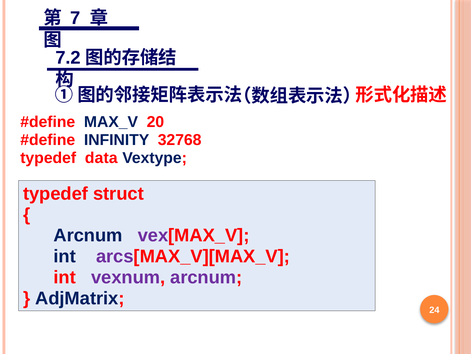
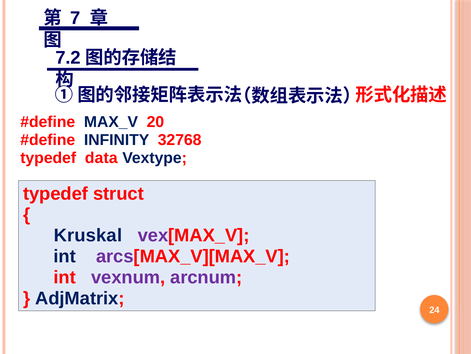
Arcnum: Arcnum -> Kruskal (88, 235)
